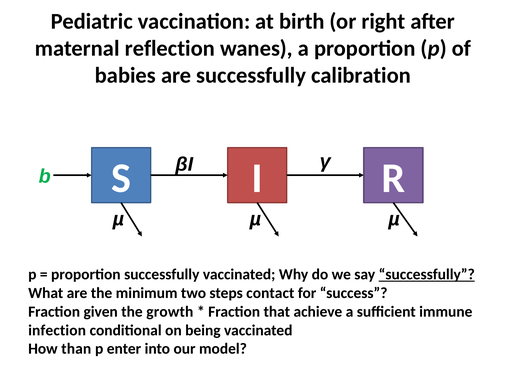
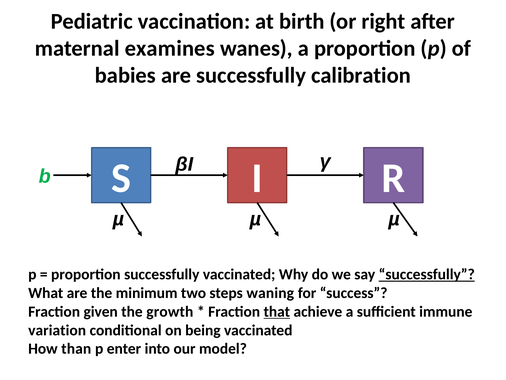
reflection: reflection -> examines (170, 48)
contact: contact -> waning (270, 293)
that underline: none -> present (277, 311)
infection: infection -> variation (57, 330)
